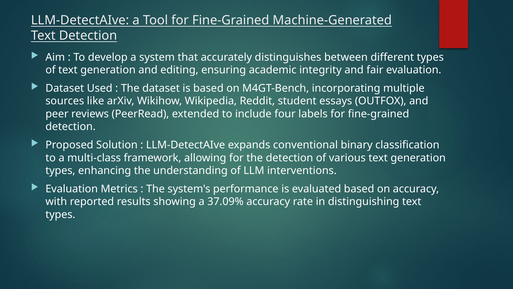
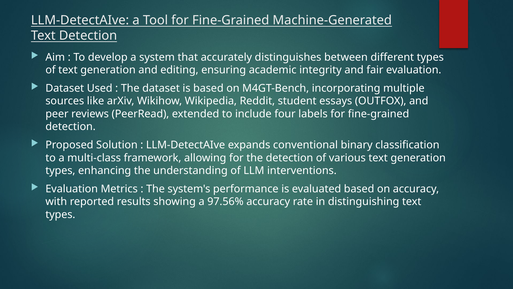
37.09%: 37.09% -> 97.56% (225, 201)
